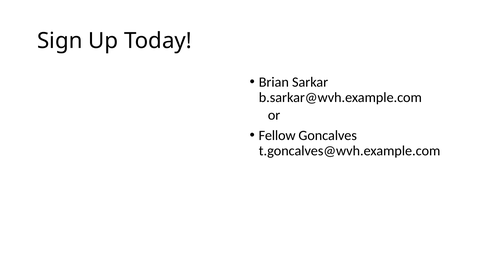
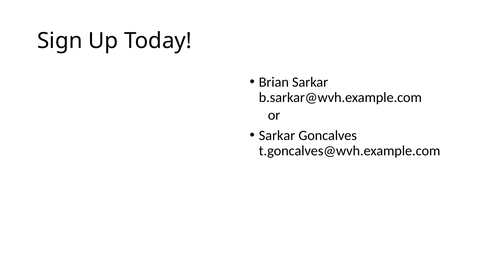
Fellow: Fellow -> Sarkar (277, 136)
